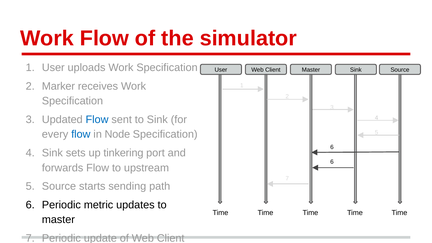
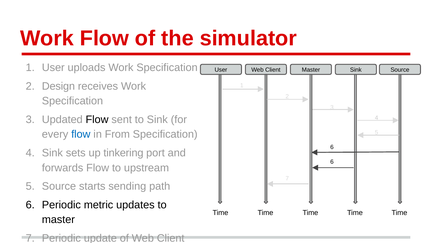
Marker: Marker -> Design (58, 86)
Flow colour: blue -> black (97, 120)
Node: Node -> From (117, 134)
